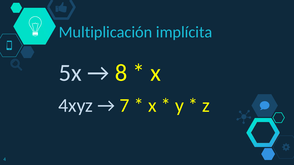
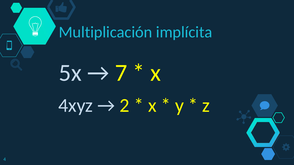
8: 8 -> 7 (121, 73)
7: 7 -> 2 (125, 106)
